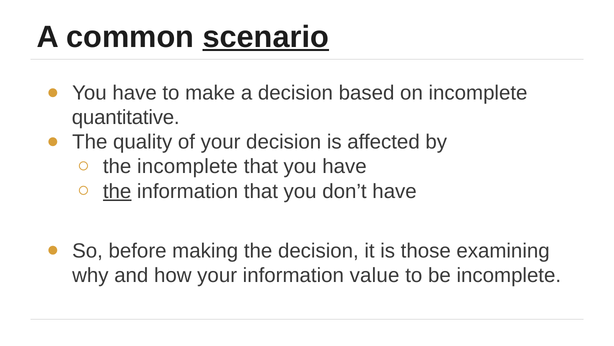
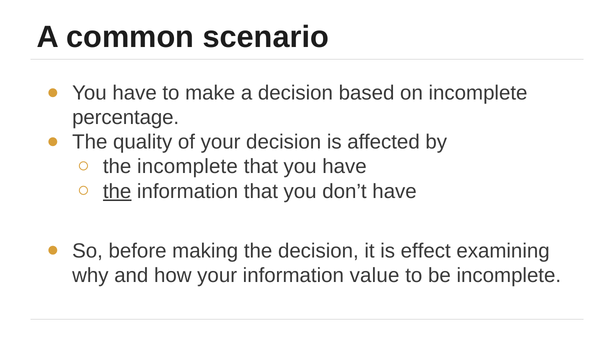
scenario underline: present -> none (266, 37)
quantitative: quantitative -> percentage (126, 117)
those: those -> effect (426, 250)
